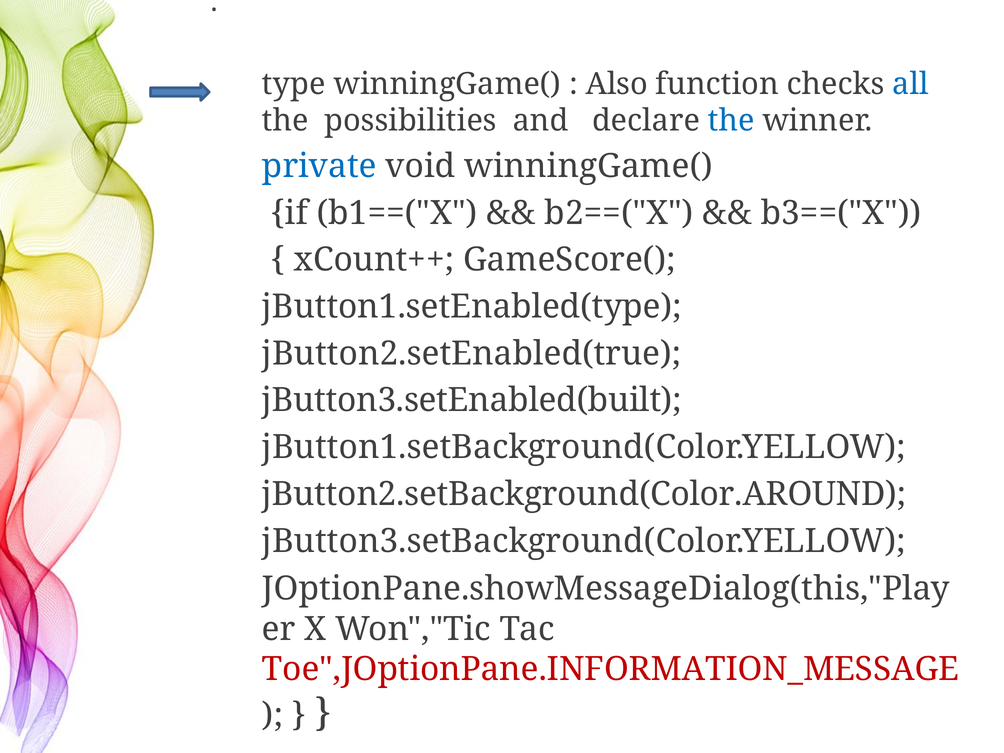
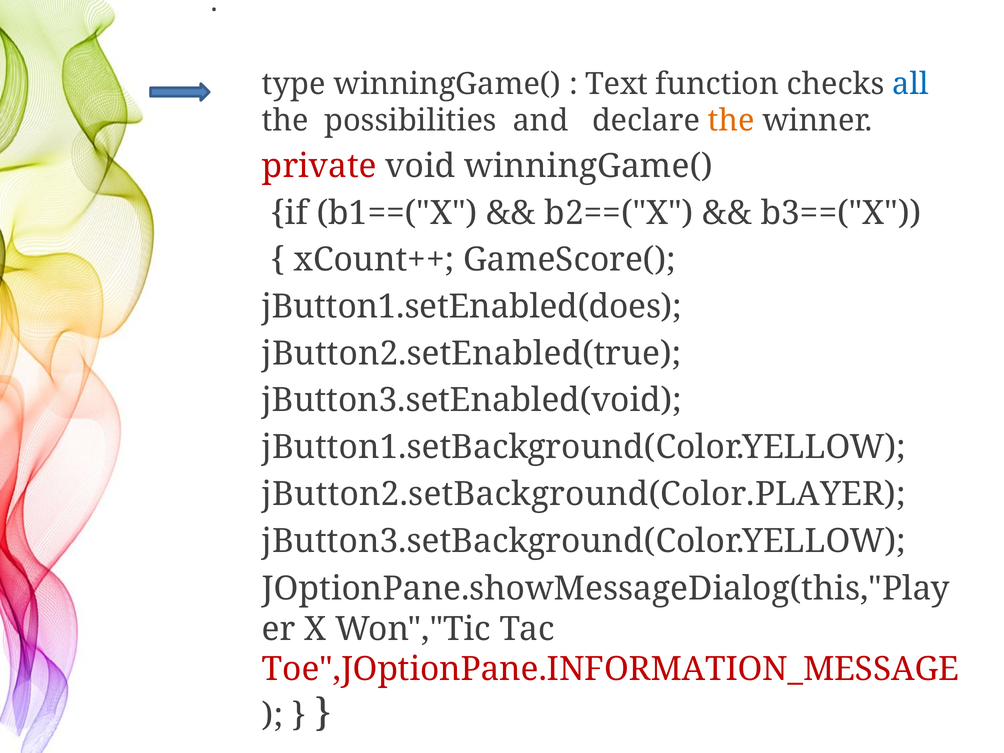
Also: Also -> Text (617, 84)
the colour: blue -> orange (731, 121)
private colour: blue -> red (319, 166)
jButton1.setEnabled(type: jButton1.setEnabled(type -> jButton1.setEnabled(does (472, 307)
jButton3.setEnabled(built: jButton3.setEnabled(built -> jButton3.setEnabled(void (472, 400)
jButton2.setBackground(Color.AROUND: jButton2.setBackground(Color.AROUND -> jButton2.setBackground(Color.PLAYER (584, 494)
